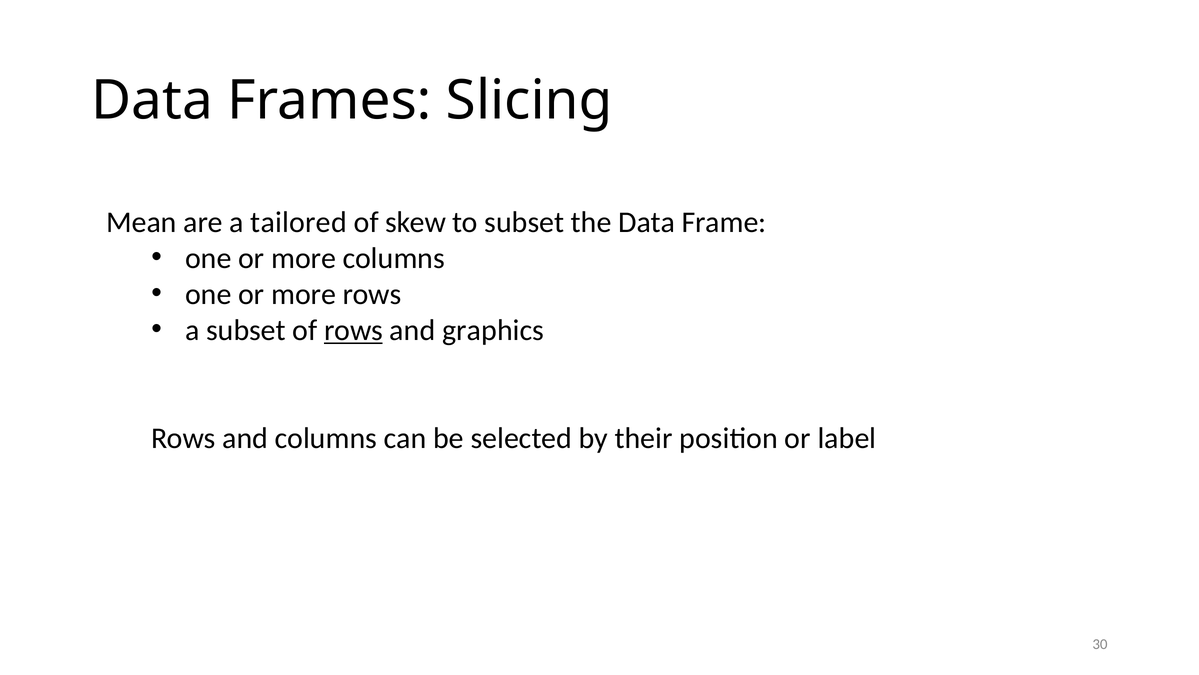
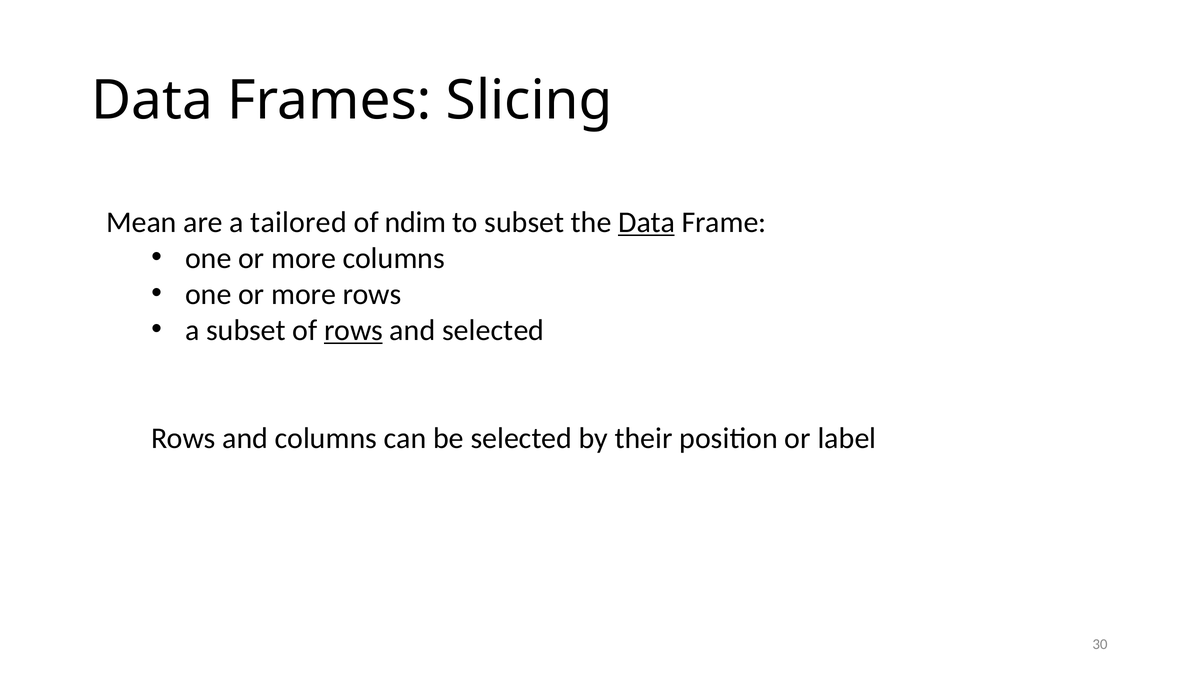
skew: skew -> ndim (416, 222)
Data underline: none -> present (647, 222)
and graphics: graphics -> selected (493, 330)
